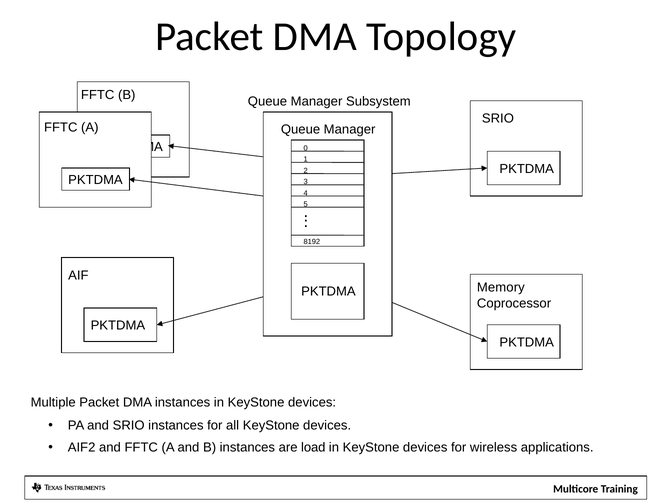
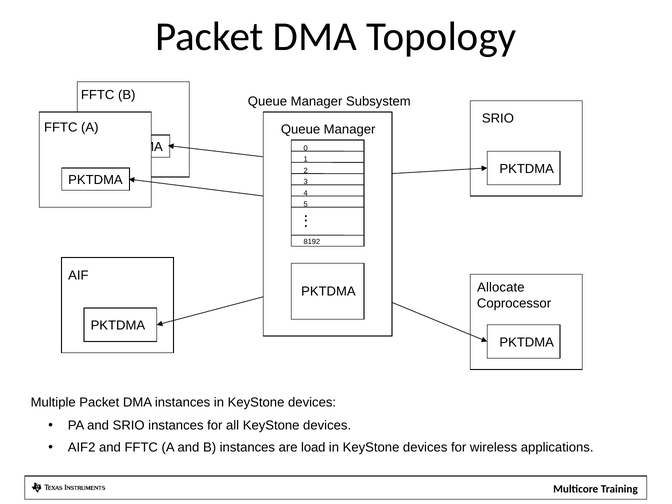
Memory: Memory -> Allocate (501, 288)
